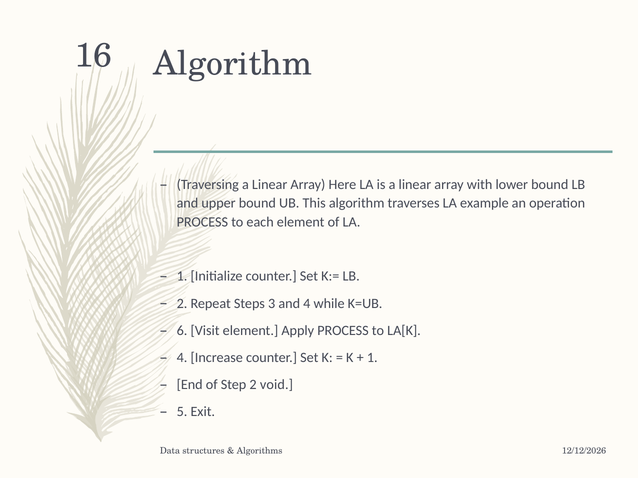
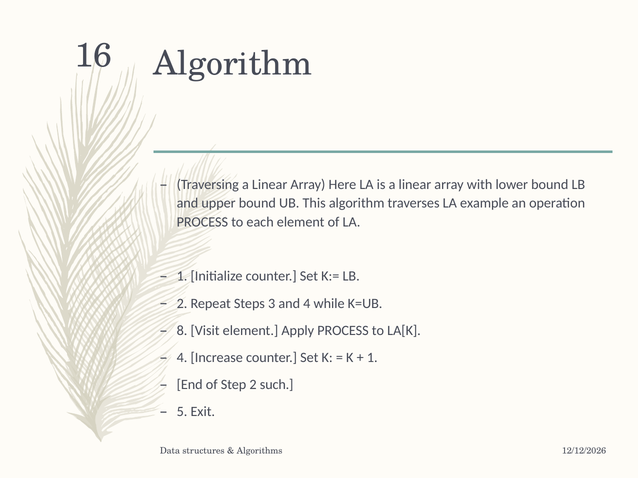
6: 6 -> 8 (182, 331)
void: void -> such (277, 385)
